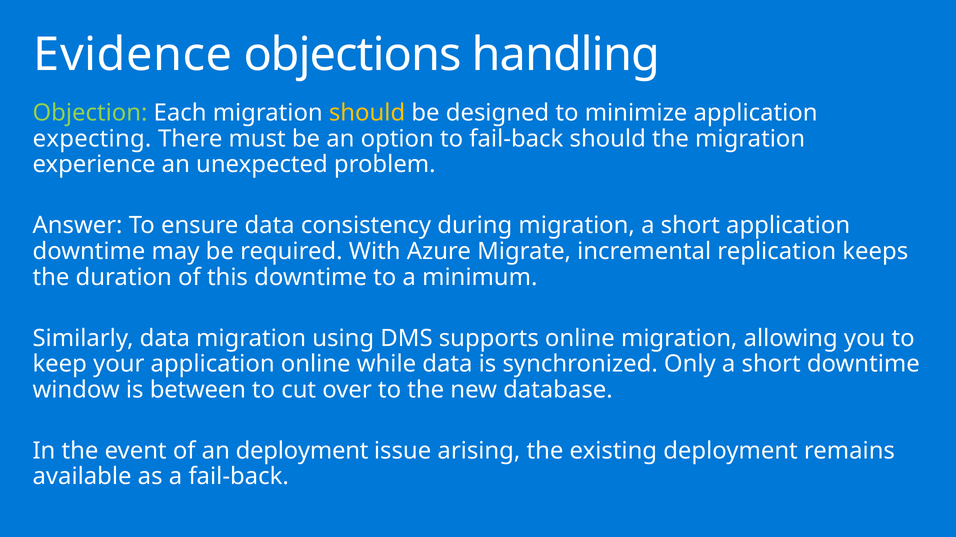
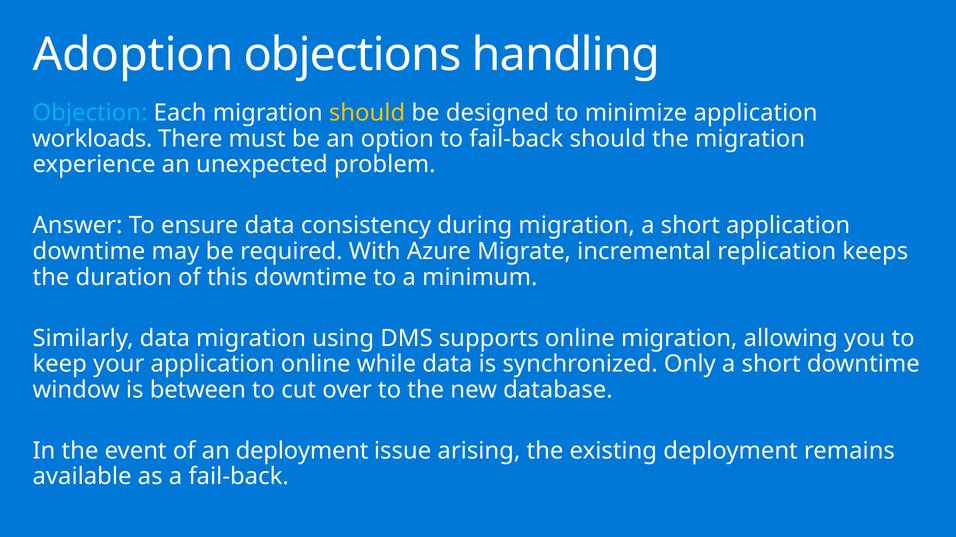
Evidence: Evidence -> Adoption (133, 55)
Objection colour: light green -> light blue (90, 113)
expecting: expecting -> workloads (92, 139)
